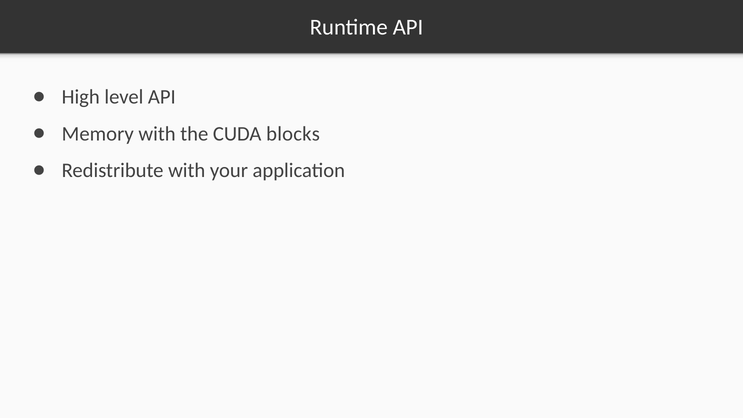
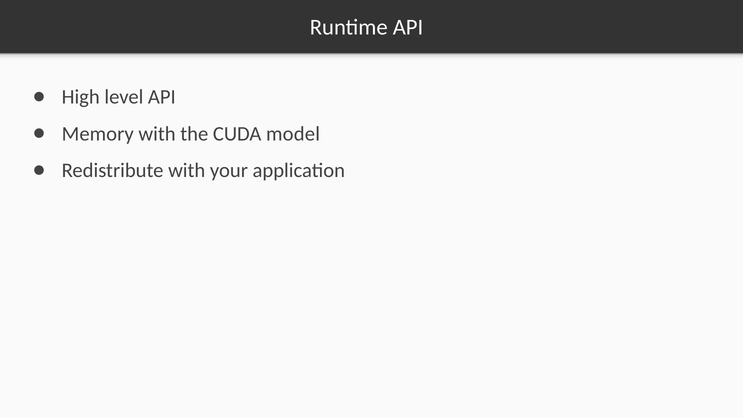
blocks: blocks -> model (293, 134)
